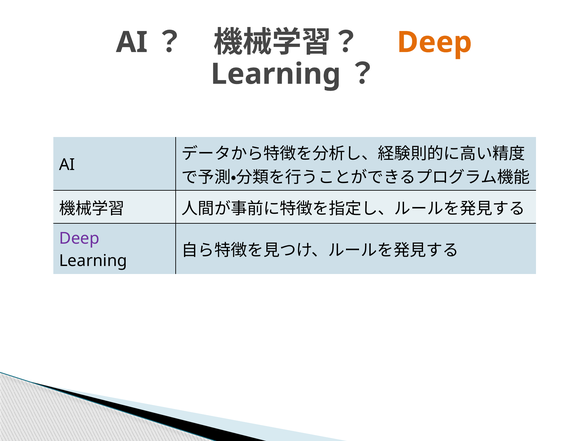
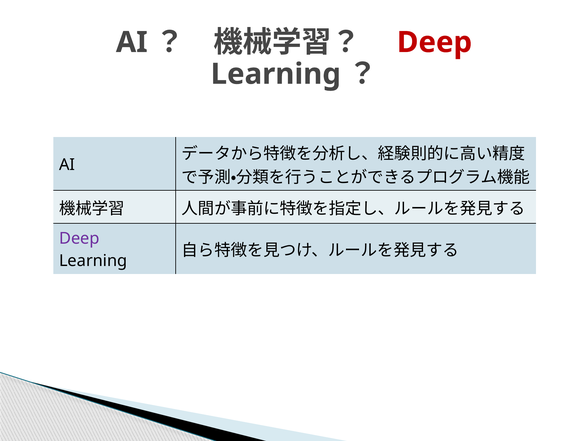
Deep colour: orange -> red (435, 42)
